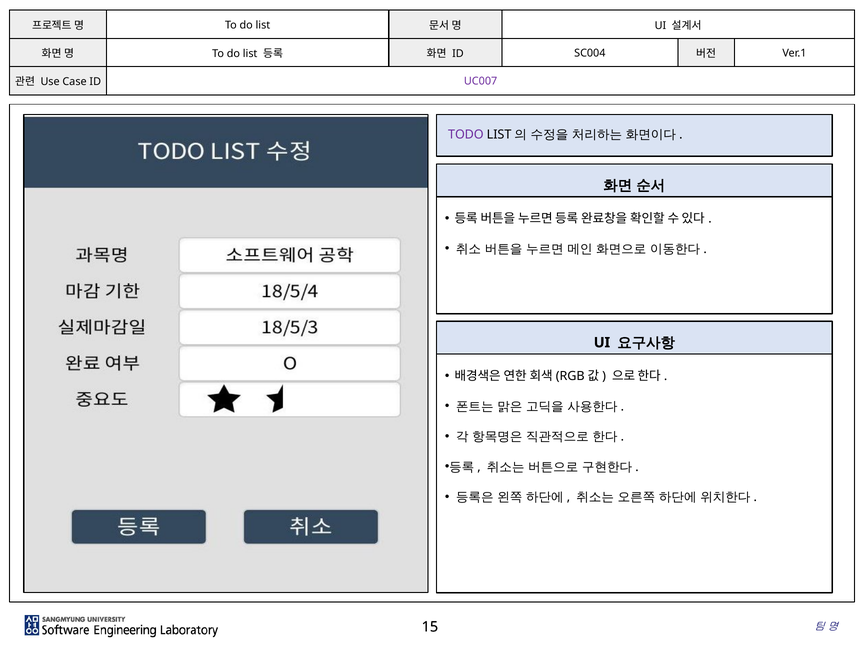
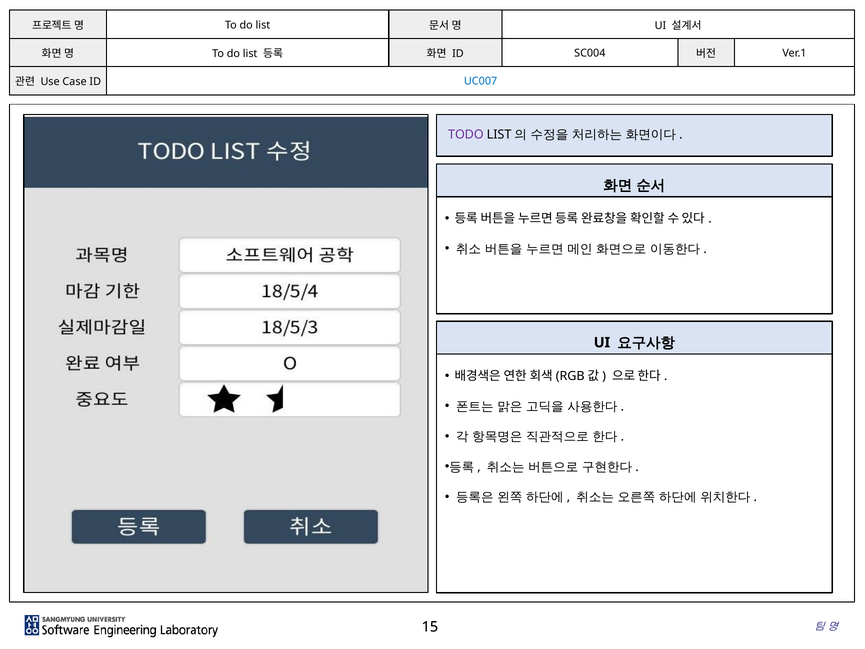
UC007 colour: purple -> blue (481, 81)
